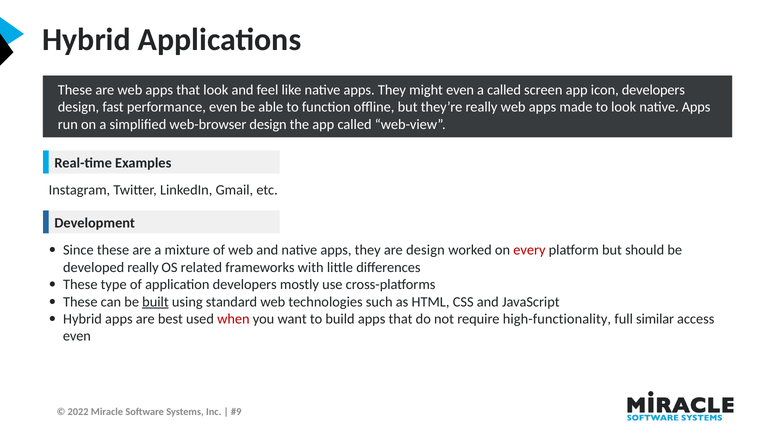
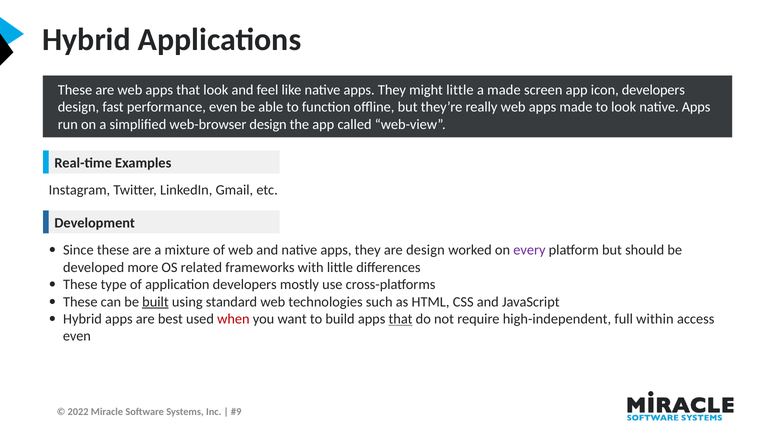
might even: even -> little (460, 90)
a called: called -> made (504, 90)
every colour: red -> purple (529, 250)
developed really: really -> more (143, 267)
that underline: none -> present (401, 319)
high-functionality: high-functionality -> high-independent (557, 319)
similar: similar -> within (655, 319)
